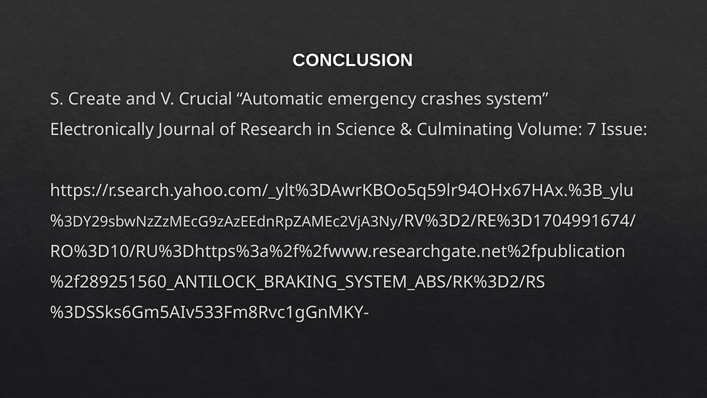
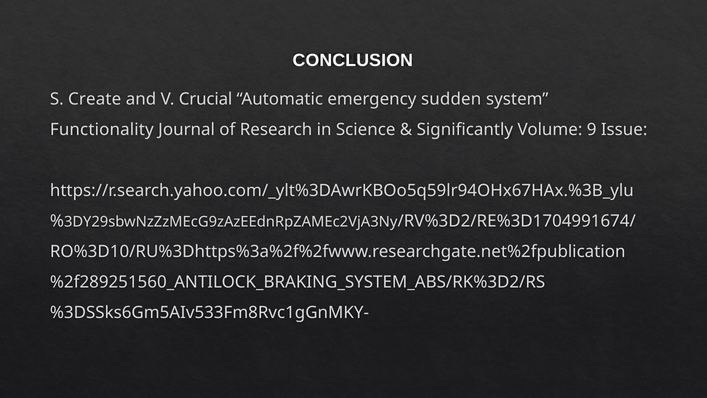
crashes: crashes -> sudden (451, 99)
Electronically: Electronically -> Functionality (102, 130)
Culminating: Culminating -> Significantly (465, 130)
7: 7 -> 9 (592, 130)
